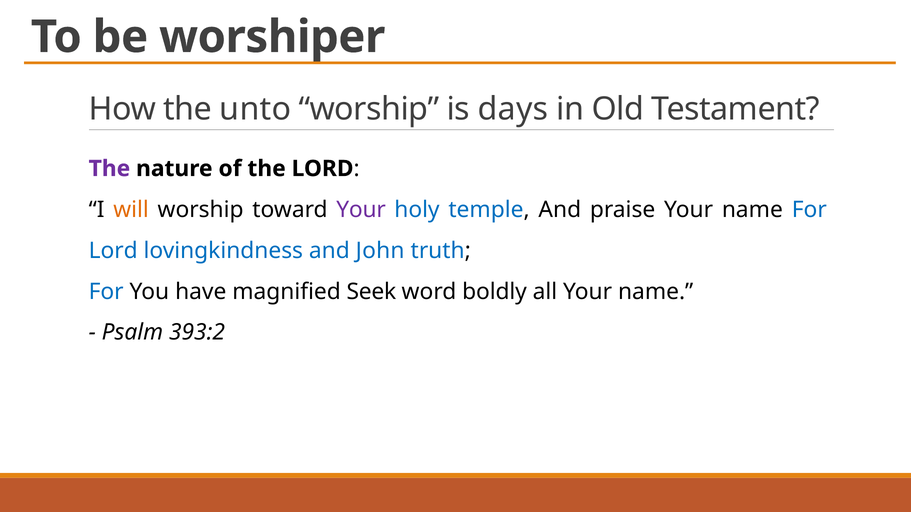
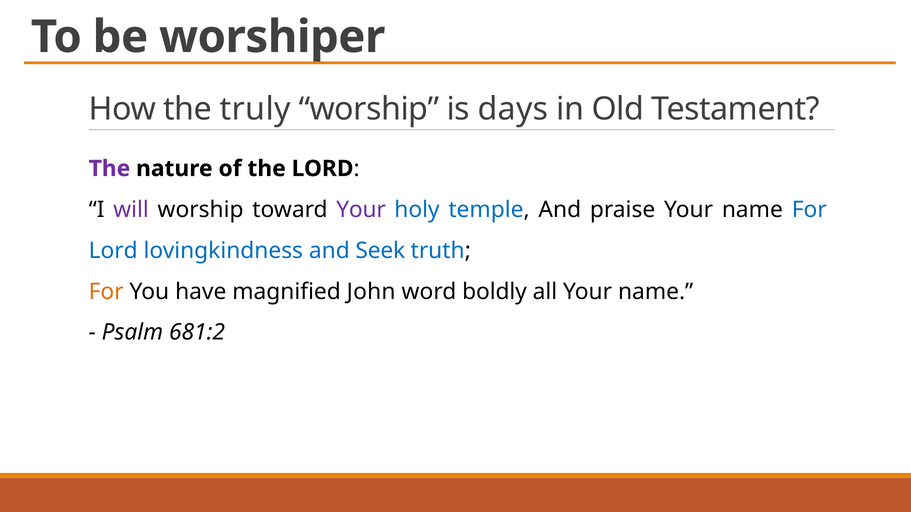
unto: unto -> truly (255, 109)
will colour: orange -> purple (131, 210)
John: John -> Seek (380, 251)
For colour: blue -> orange (106, 292)
Seek: Seek -> John (371, 292)
393:2: 393:2 -> 681:2 (197, 333)
